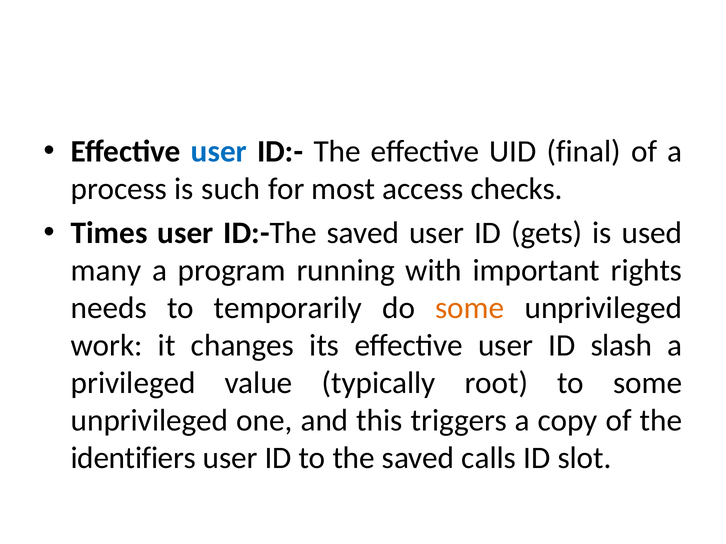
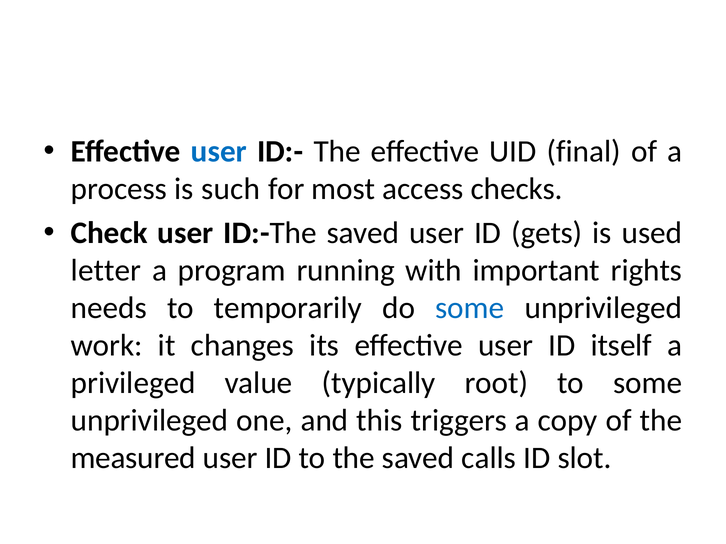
Times: Times -> Check (109, 233)
many: many -> letter (106, 271)
some colour: orange -> blue (470, 308)
slash: slash -> itself (621, 346)
identifiers: identifiers -> measured (133, 458)
